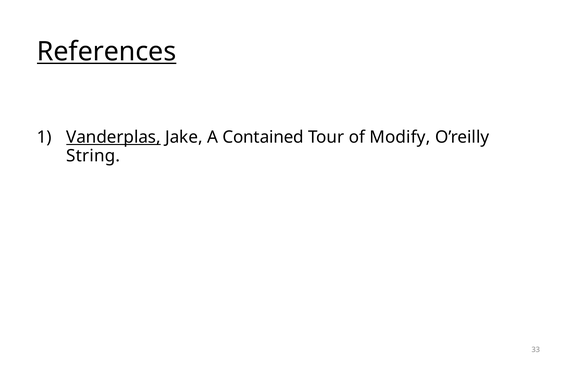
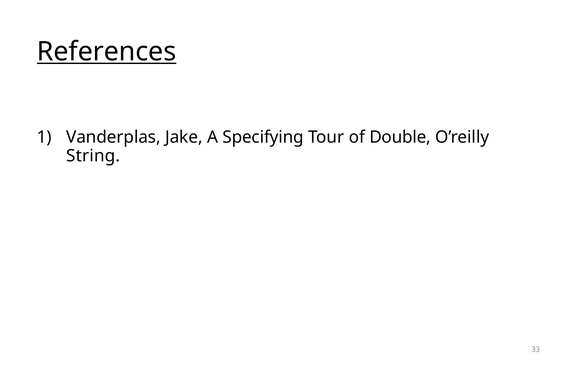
Vanderplas underline: present -> none (113, 137)
Contained: Contained -> Specifying (263, 137)
Modify: Modify -> Double (400, 137)
